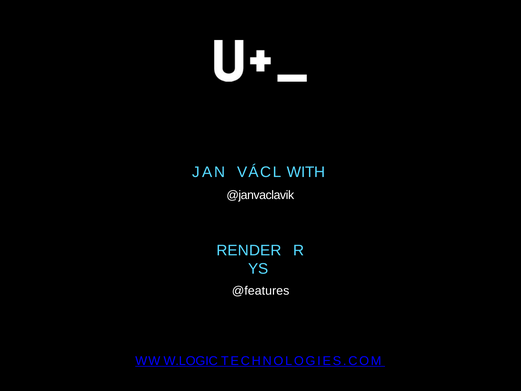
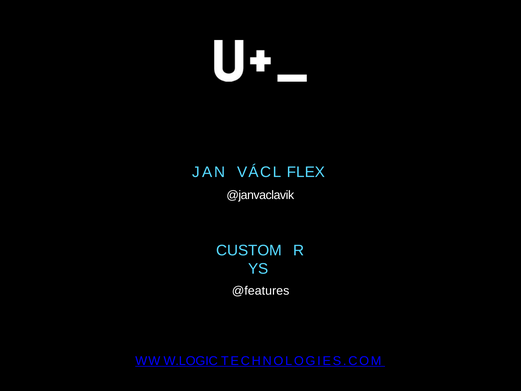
WITH: WITH -> FLEX (306, 172)
RENDER: RENDER -> CUSTOM (249, 250)
